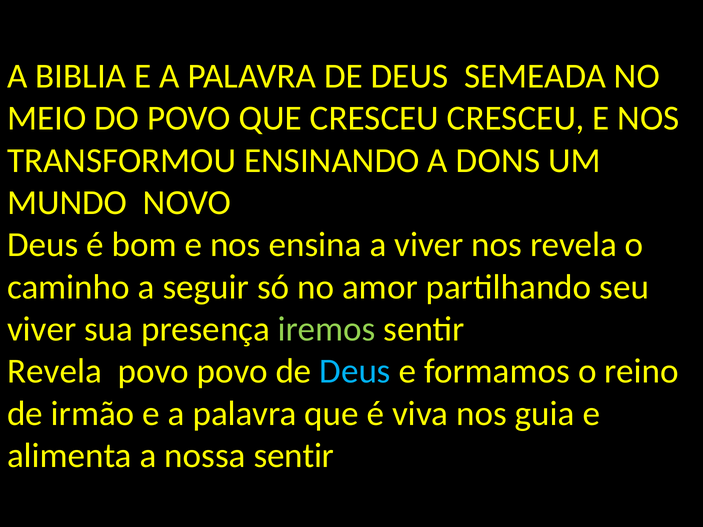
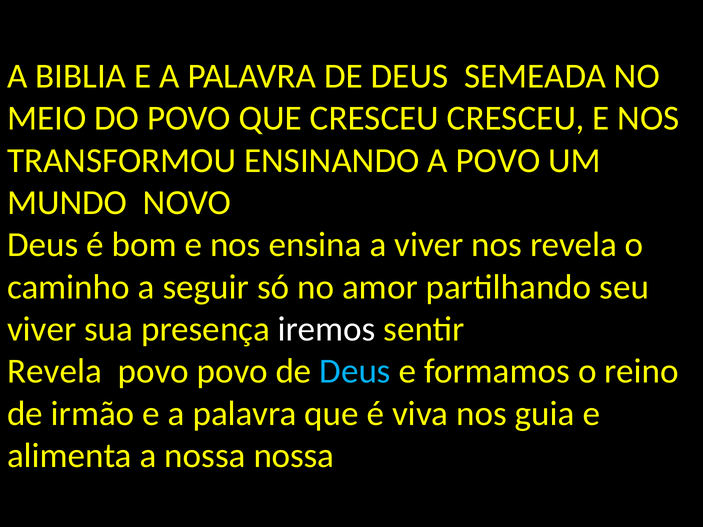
A DONS: DONS -> POVO (498, 161)
iremos colour: light green -> white (327, 329)
nossa sentir: sentir -> nossa (294, 456)
